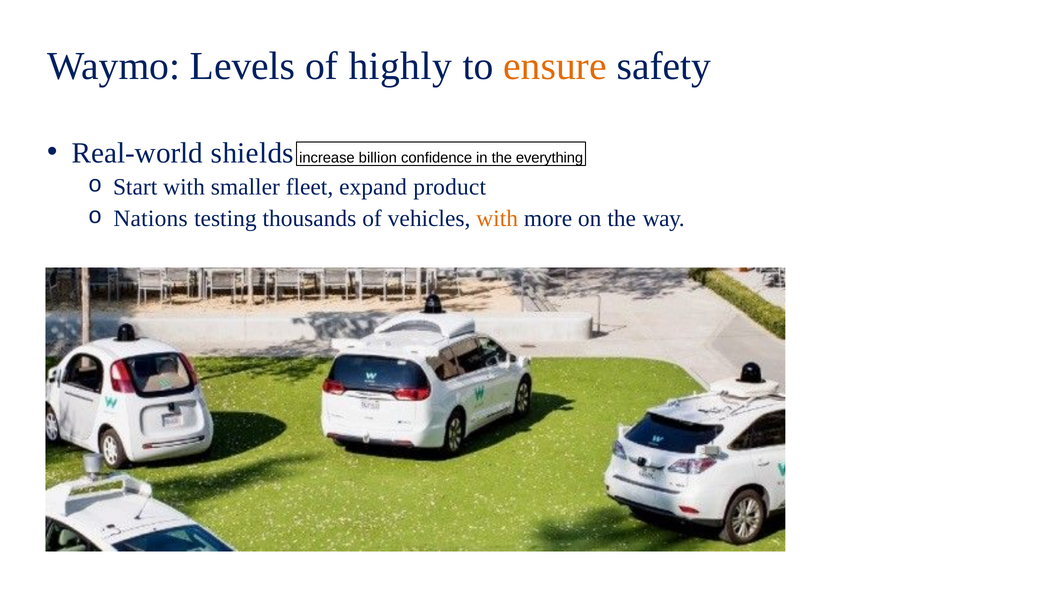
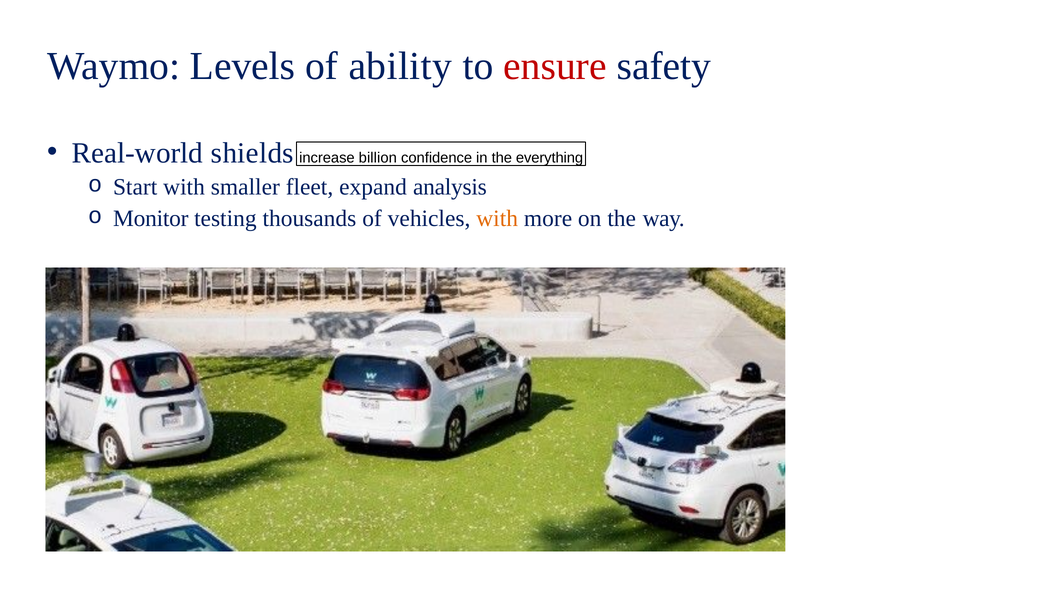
highly: highly -> ability (400, 66)
ensure colour: orange -> red (555, 66)
product: product -> analysis (450, 187)
Nations: Nations -> Monitor (151, 218)
